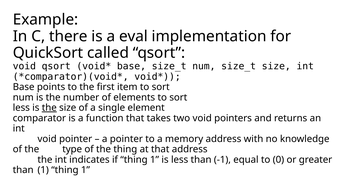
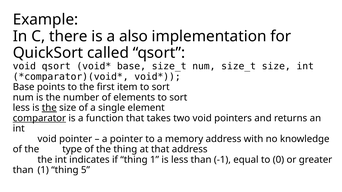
eval: eval -> also (133, 36)
comparator underline: none -> present (39, 118)
1 thing 1: 1 -> 5 (85, 170)
